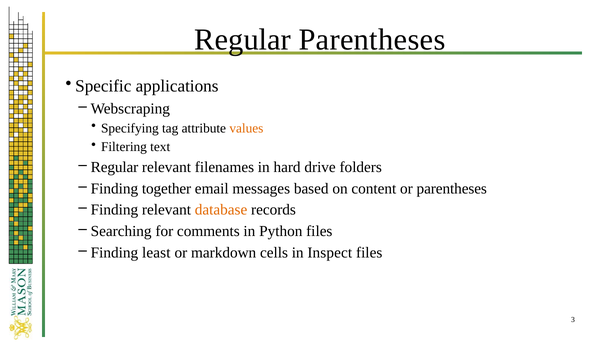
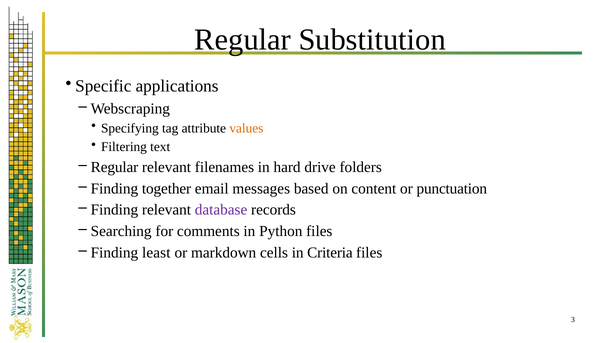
Regular Parentheses: Parentheses -> Substitution (372, 39)
or parentheses: parentheses -> punctuation (452, 189)
database colour: orange -> purple (221, 210)
Inspect: Inspect -> Criteria (330, 253)
